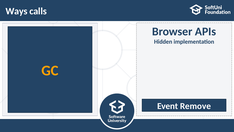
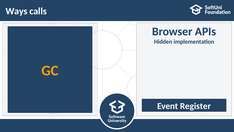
Remove: Remove -> Register (195, 106)
